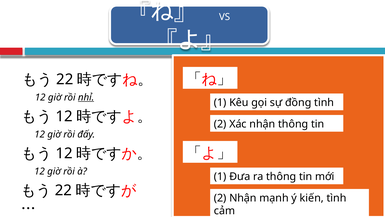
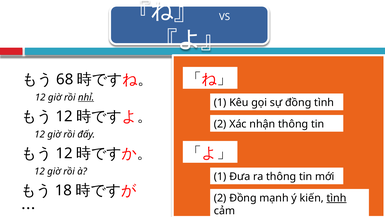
22: 22 -> 68 (65, 79)
22: 22 -> 18 (63, 190)
2 Nhận: Nhận -> Đồng (243, 198)
tình underline: none -> present (336, 198)
